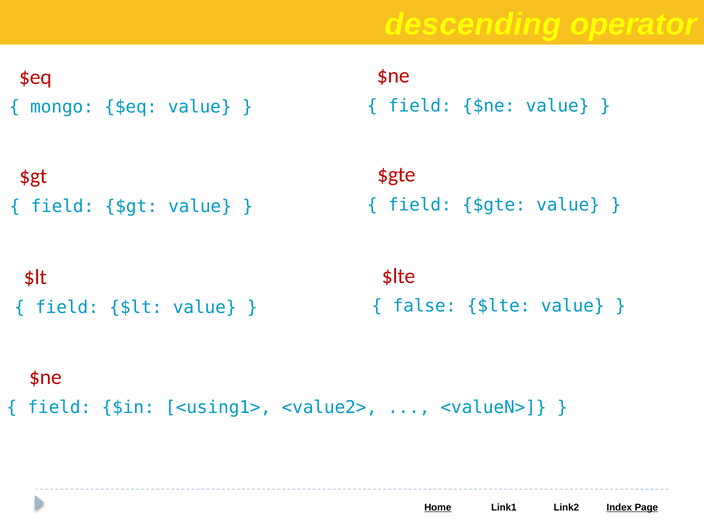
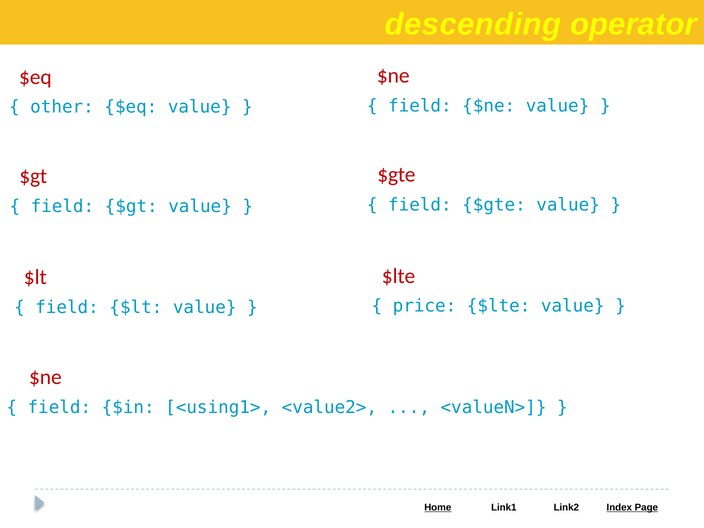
mongo: mongo -> other (62, 107)
false: false -> price (424, 306)
